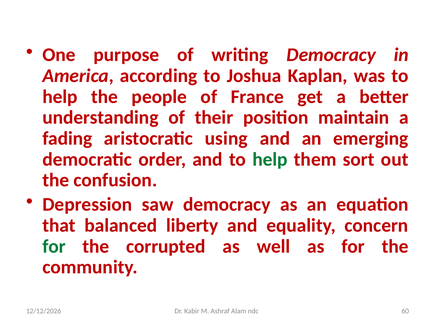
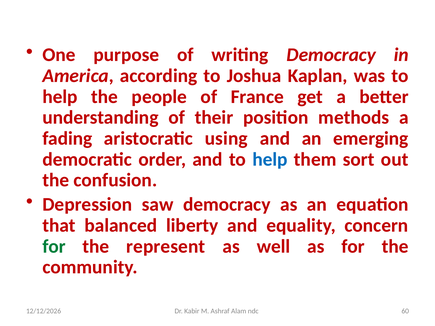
maintain: maintain -> methods (354, 118)
help colour: green -> blue (270, 159)
corrupted: corrupted -> represent (166, 247)
